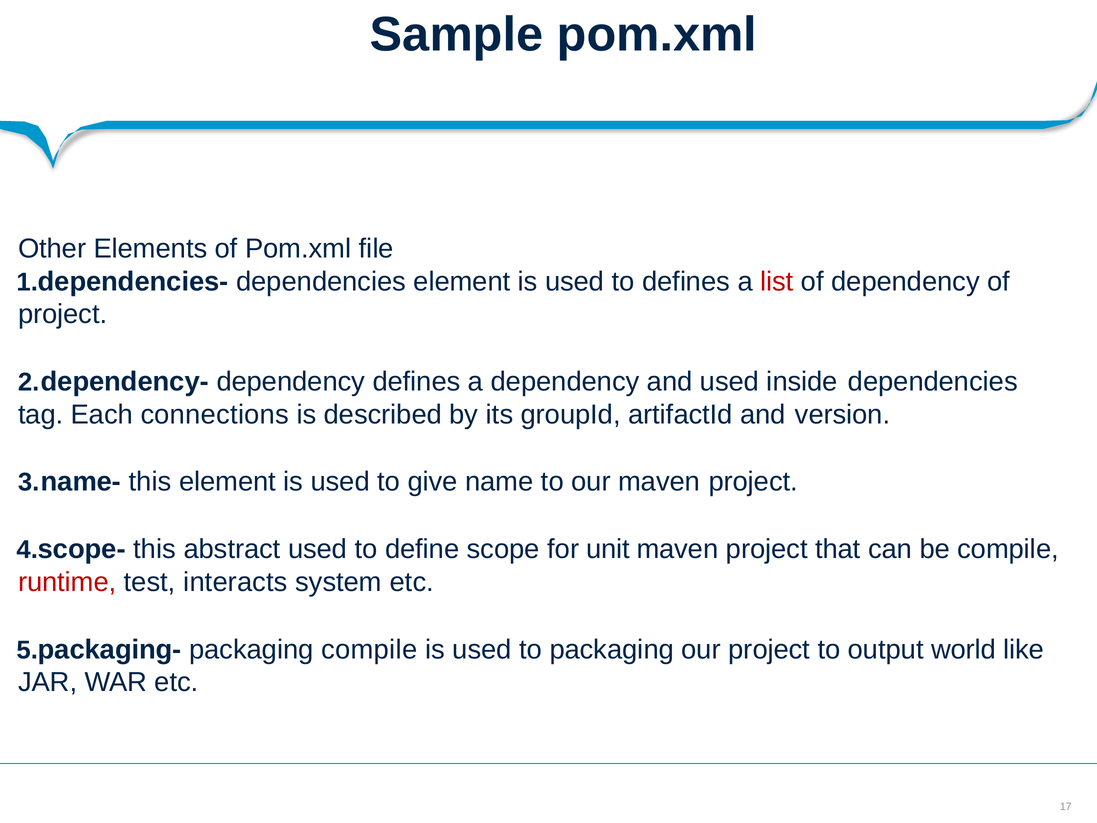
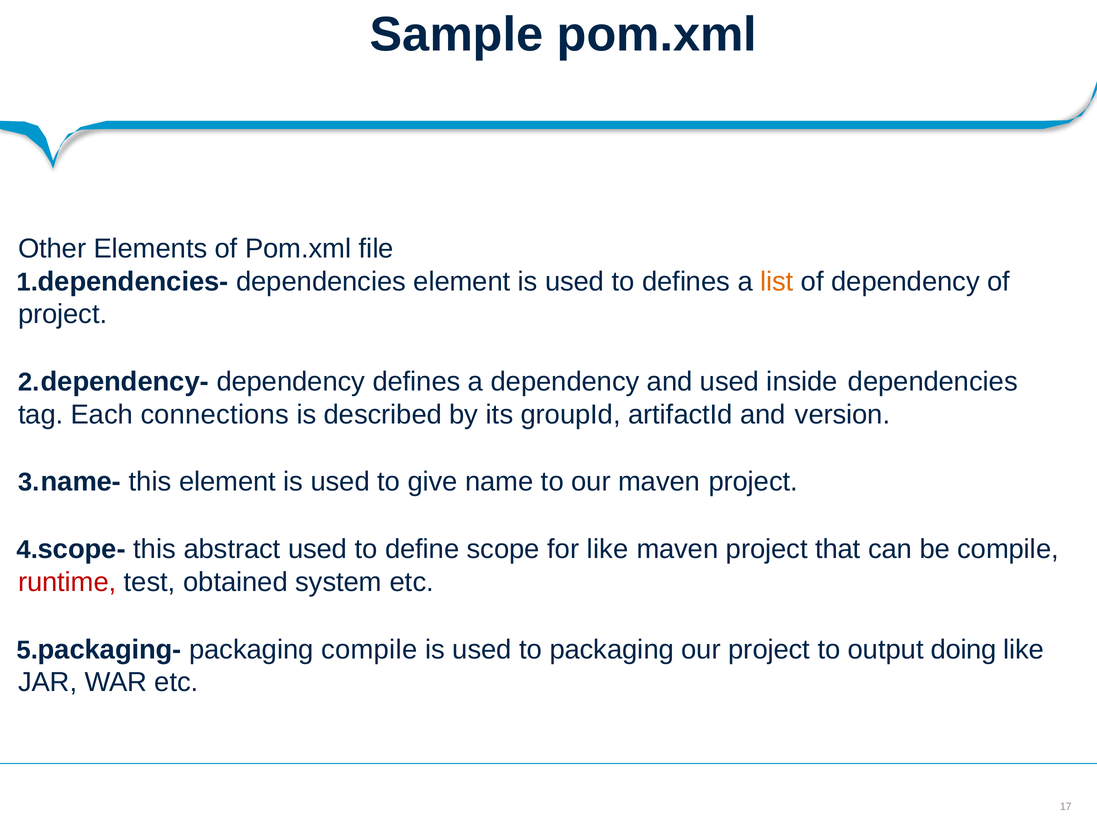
list colour: red -> orange (777, 281)
for unit: unit -> like (608, 549)
interacts: interacts -> obtained (236, 582)
world: world -> doing (964, 649)
